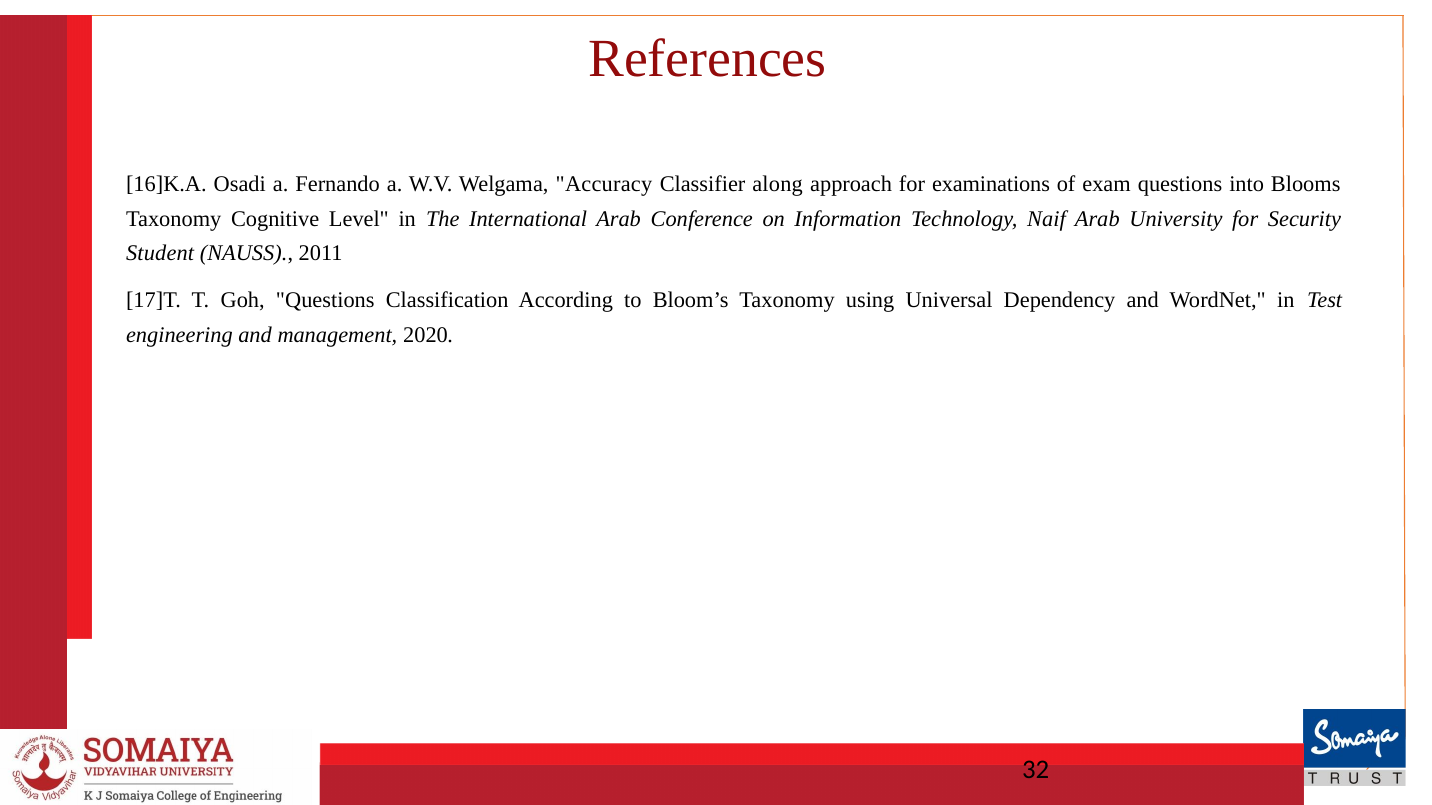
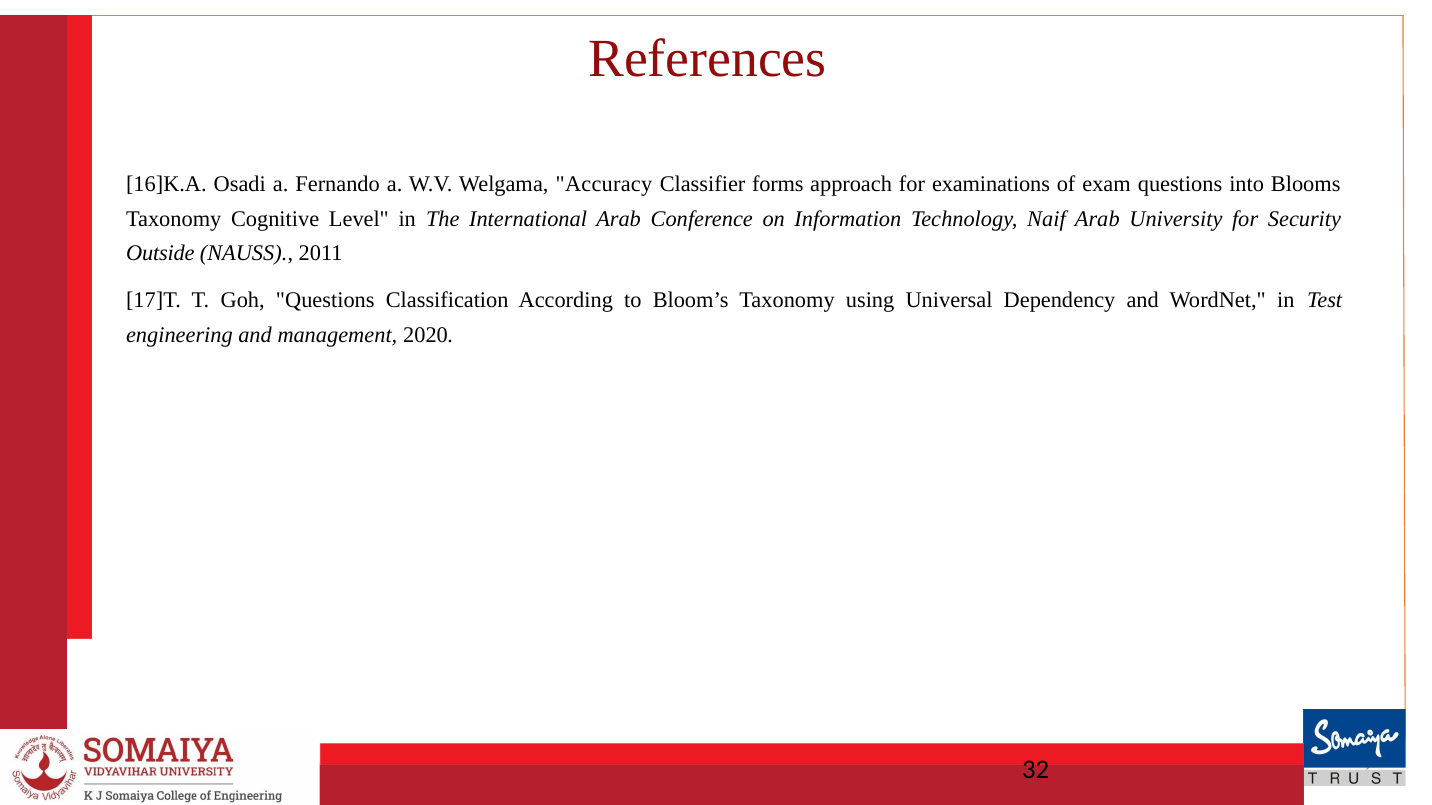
along: along -> forms (778, 184)
Student: Student -> Outside (160, 254)
